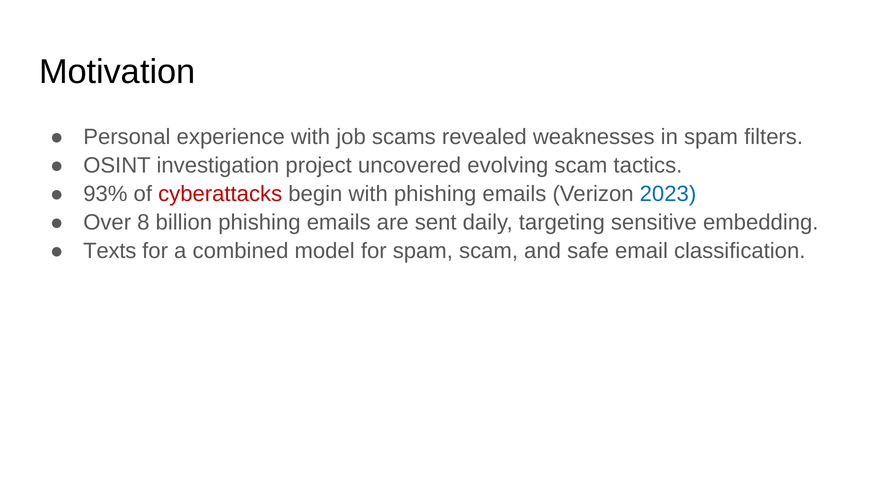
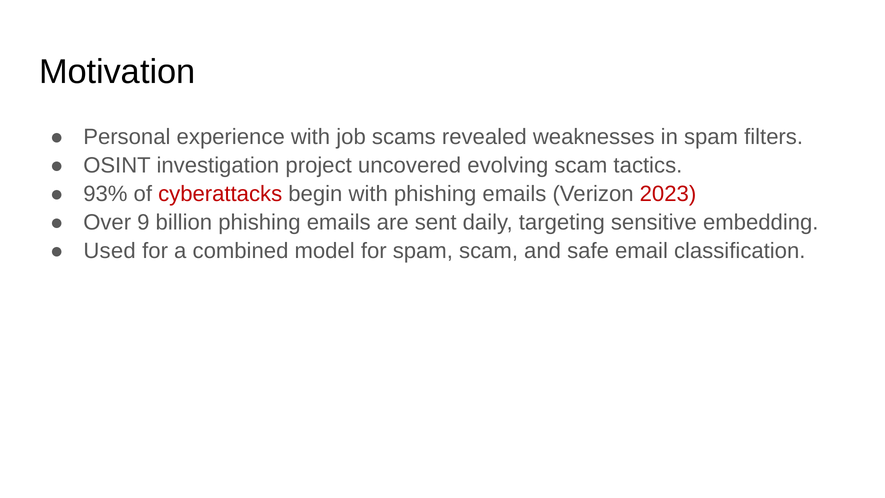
2023 colour: blue -> red (668, 194)
8: 8 -> 9 (143, 222)
Texts: Texts -> Used (110, 251)
